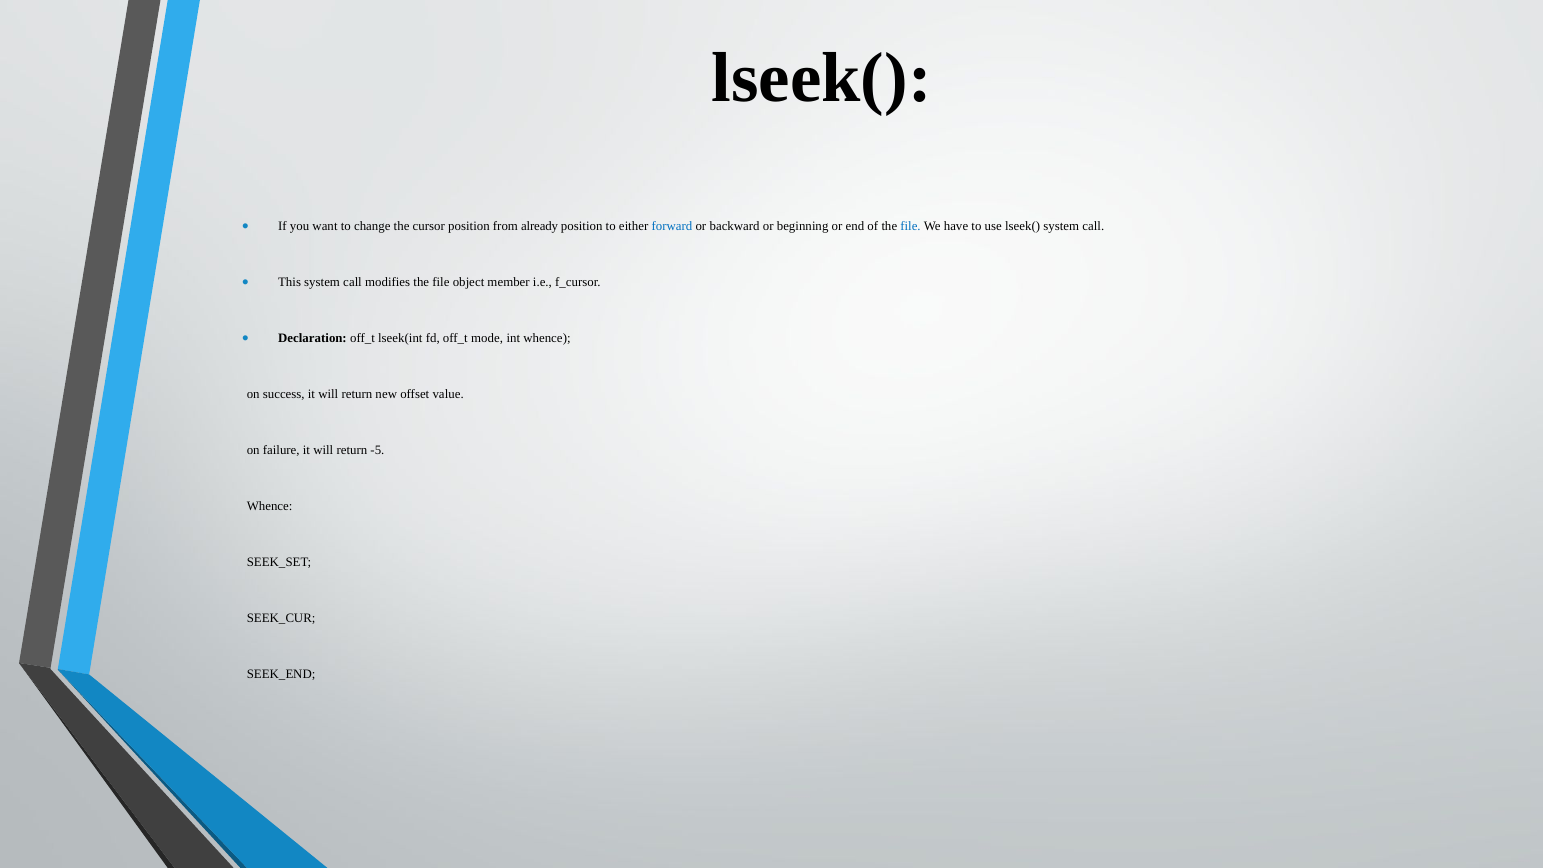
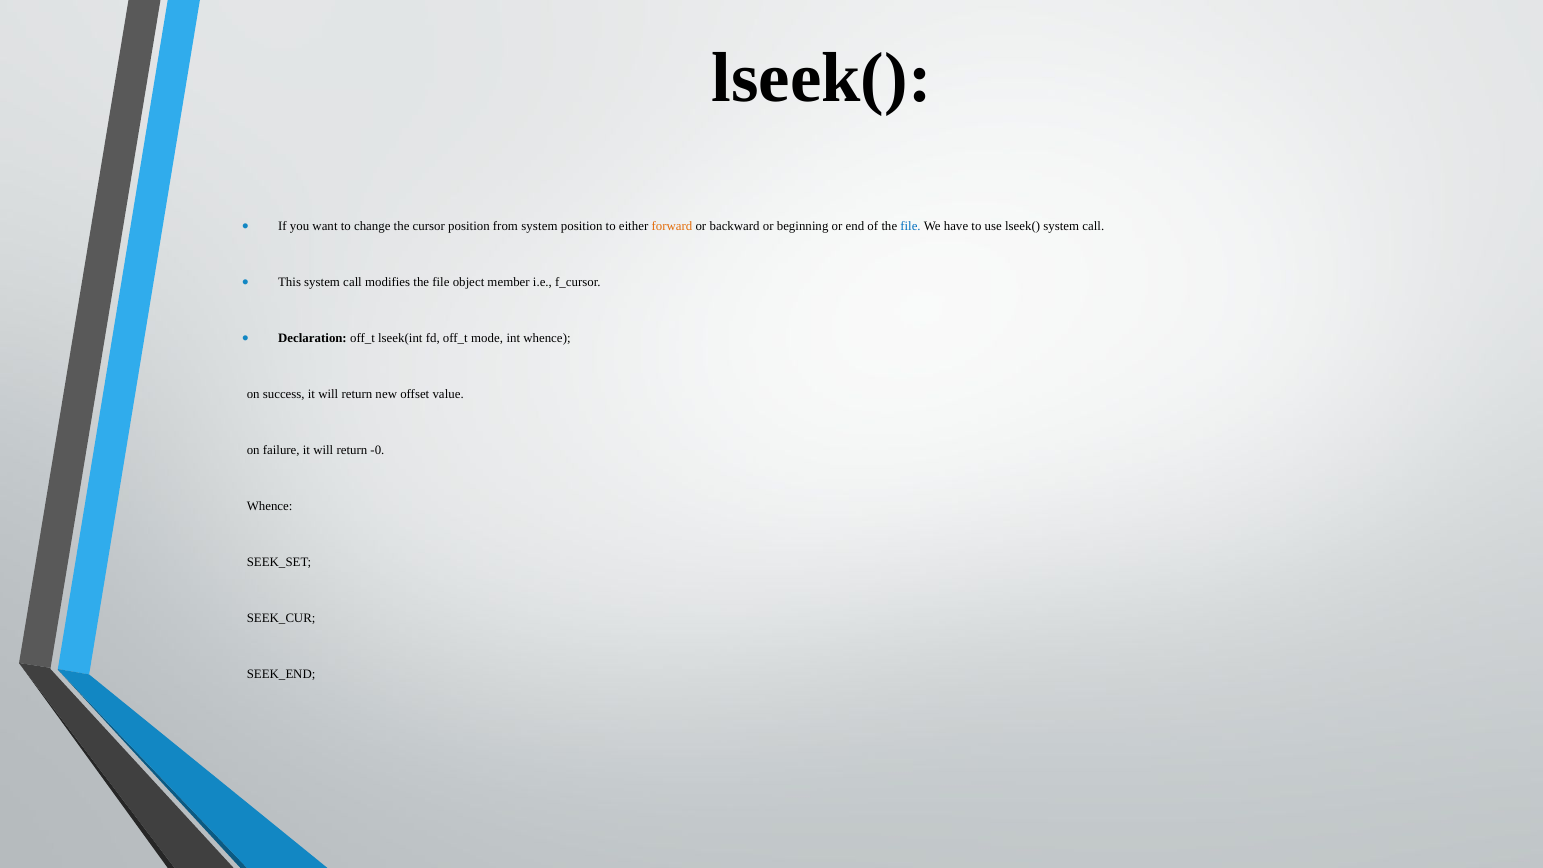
from already: already -> system (539, 227)
forward colour: blue -> orange (672, 227)
-5: -5 -> -0 (377, 450)
